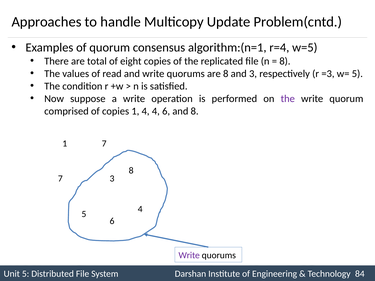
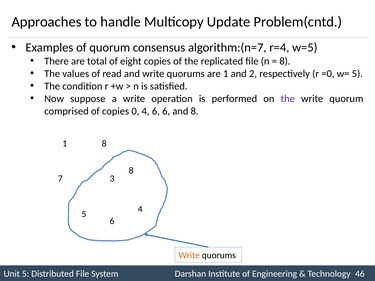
algorithm:(n=1: algorithm:(n=1 -> algorithm:(n=7 (227, 48)
are 8: 8 -> 1 (226, 74)
and 3: 3 -> 2 (253, 74)
=3: =3 -> =0 (328, 74)
copies 1: 1 -> 0 (135, 111)
4 4: 4 -> 6 (156, 111)
1 7: 7 -> 8 (104, 144)
Write colour: purple -> orange (189, 255)
84: 84 -> 46 (360, 274)
